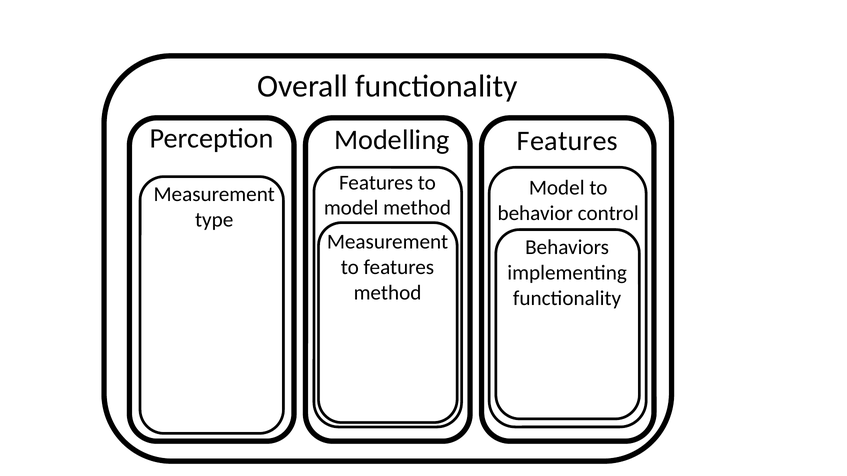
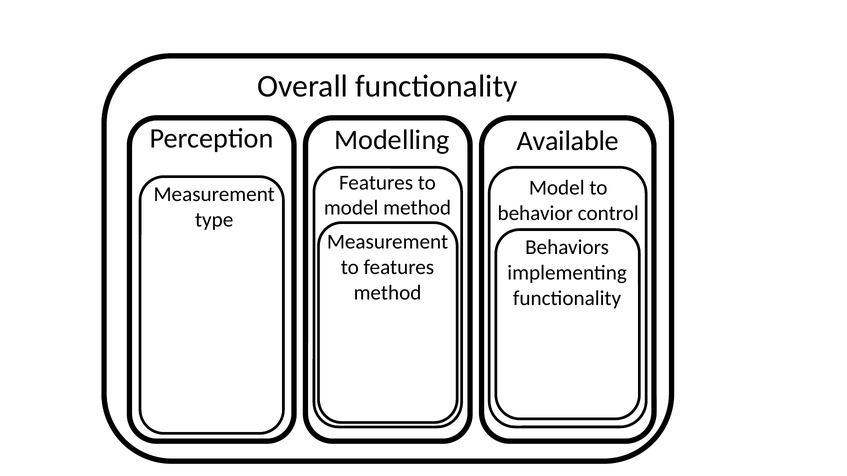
Modelling Features: Features -> Available (568, 141)
